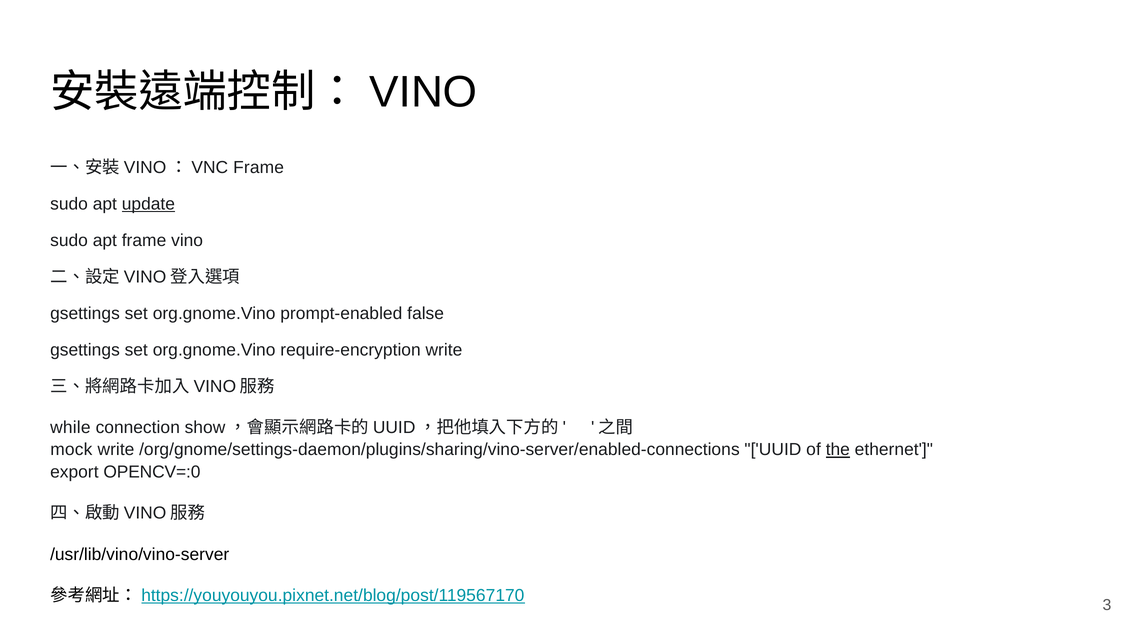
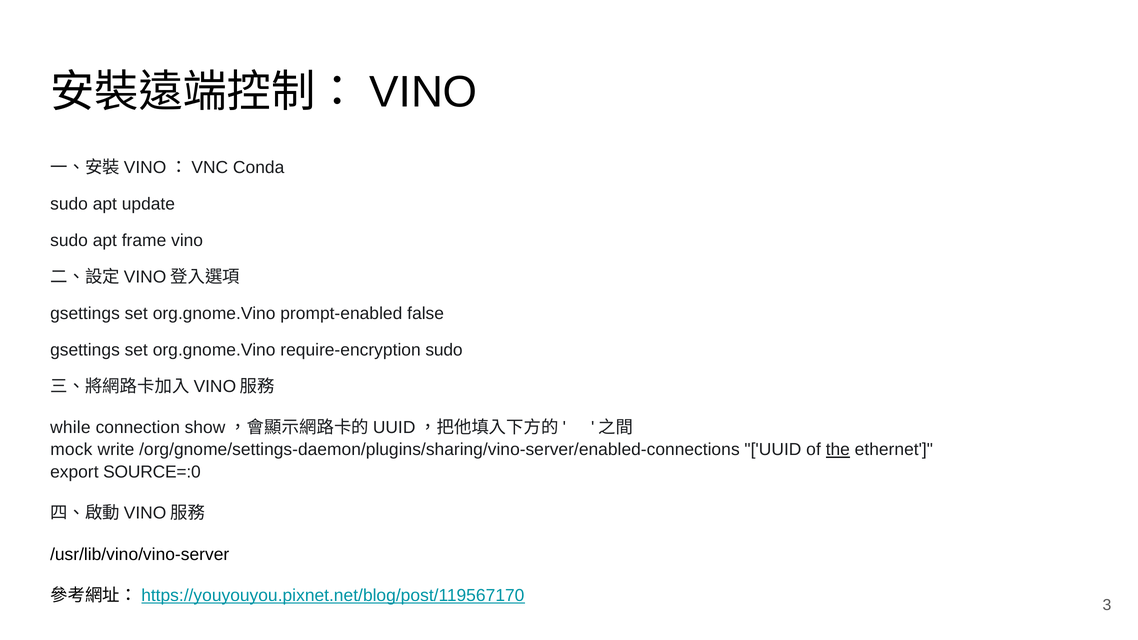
Frame: Frame -> Conda (259, 168)
update underline: present -> none (148, 204)
require-encryption write: write -> sudo (444, 350)
OPENCV=:0: OPENCV=:0 -> SOURCE=:0 (152, 472)
